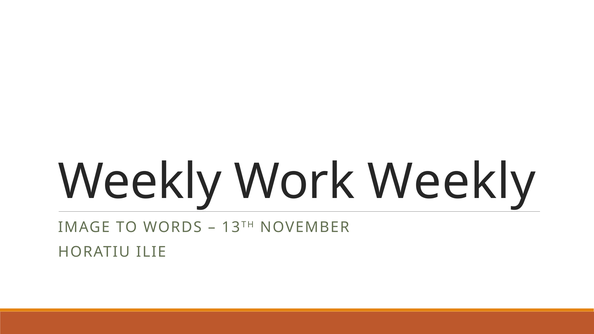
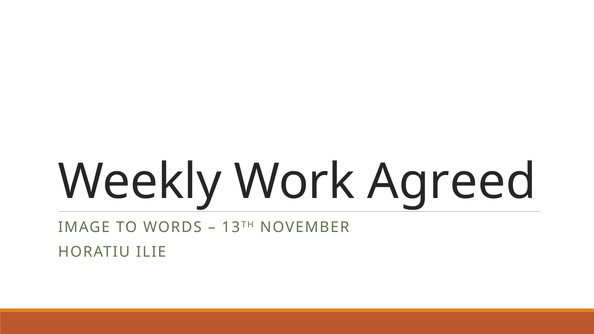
Work Weekly: Weekly -> Agreed (452, 182)
